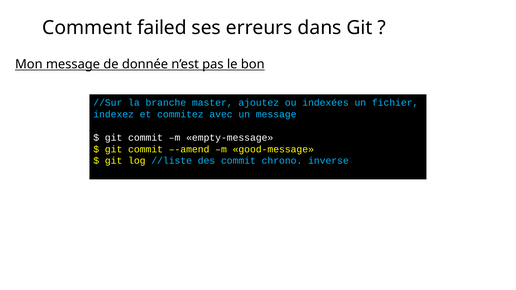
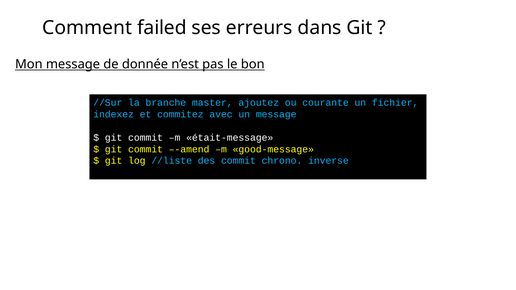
indexées: indexées -> courante (326, 103)
empty-message: empty-message -> était-message (230, 138)
